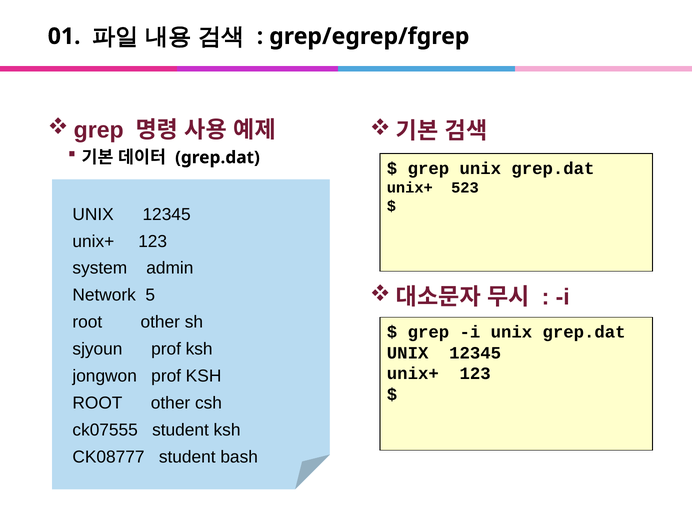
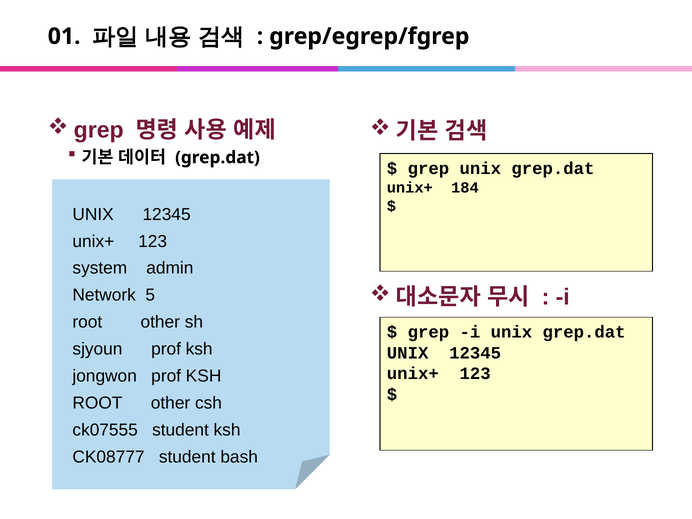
523: 523 -> 184 (465, 188)
